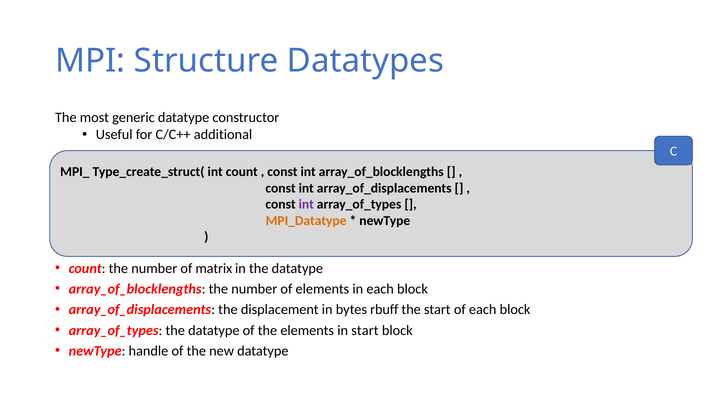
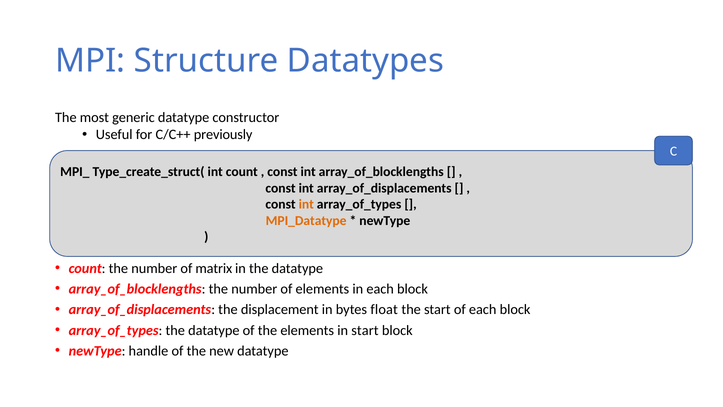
additional: additional -> previously (223, 135)
int colour: purple -> orange (306, 204)
rbuff: rbuff -> float (384, 309)
